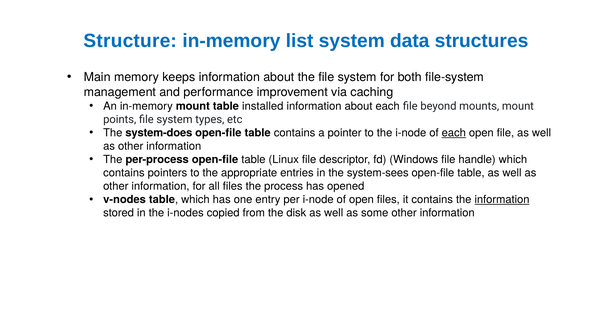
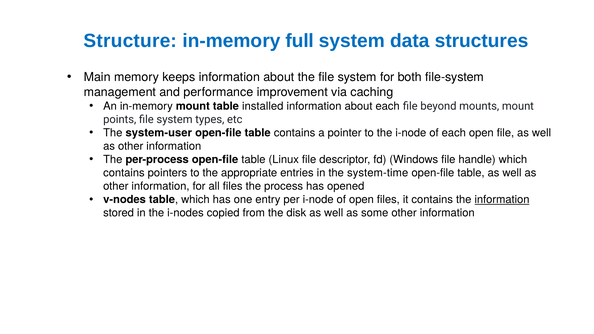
list: list -> full (300, 41)
system-does: system-does -> system-user (159, 133)
each underline: present -> none (454, 133)
system-sees: system-sees -> system-time (378, 173)
